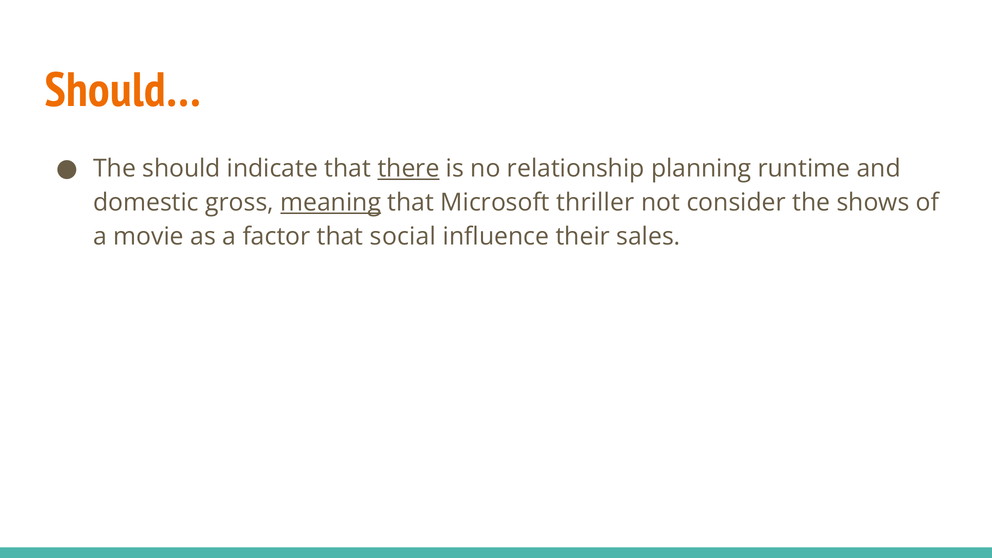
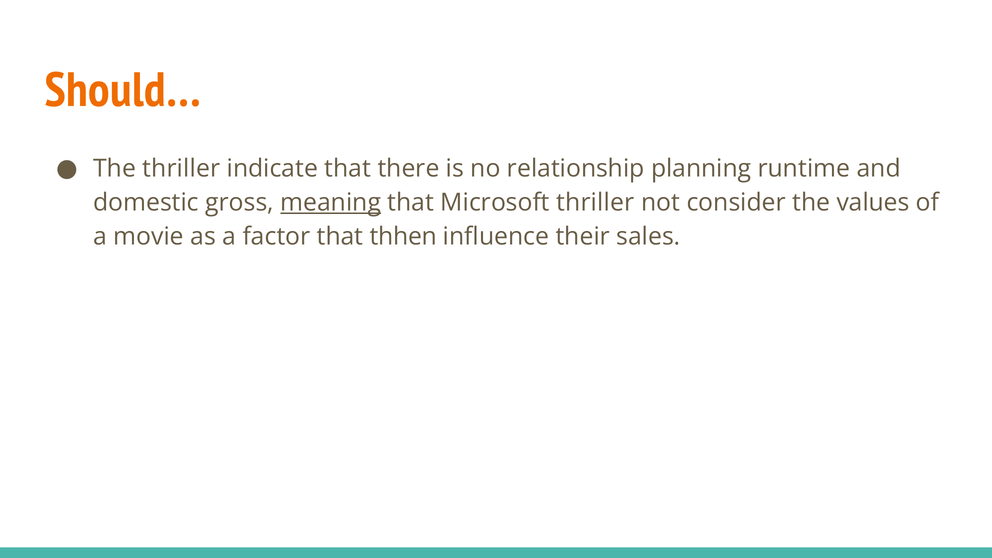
The should: should -> thriller (181, 168)
there underline: present -> none (409, 168)
shows: shows -> values (873, 203)
social: social -> thhen (403, 237)
